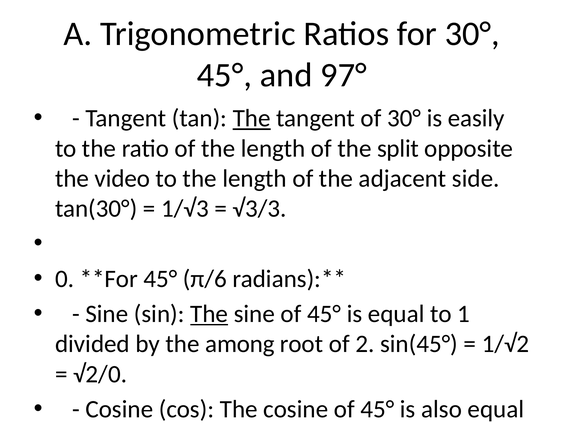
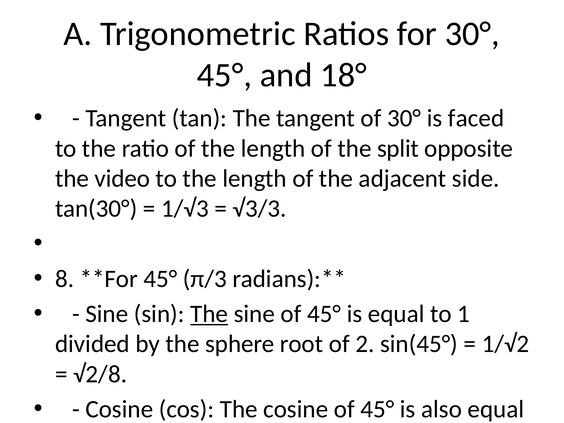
97°: 97° -> 18° (344, 75)
The underline: present -> none (252, 118)
easily: easily -> faced (476, 118)
0: 0 -> 8 (65, 279)
45° π/6: π/6 -> π/3 (205, 279)
among: among -> sphere (240, 344)
√2/0: √2/0 -> √2/8 (100, 374)
